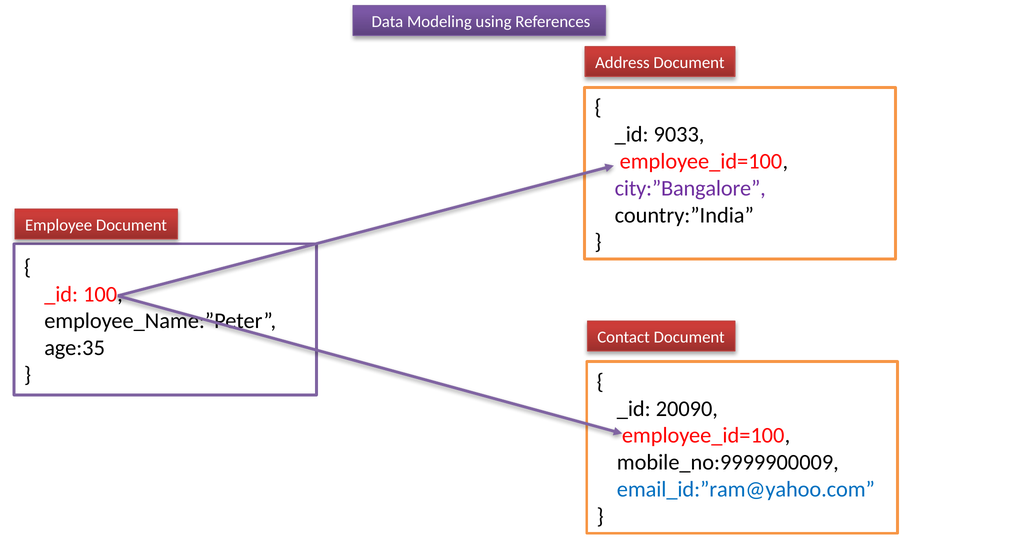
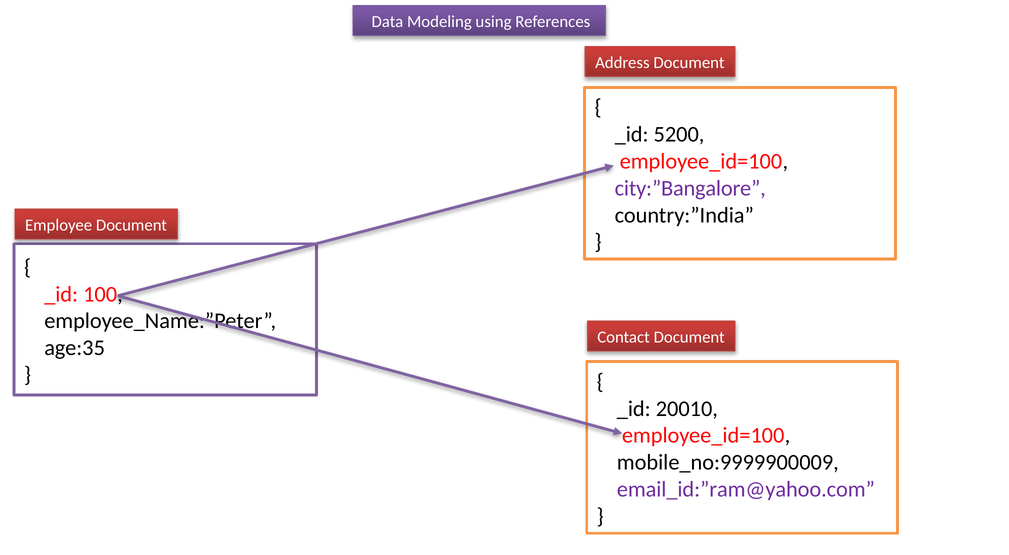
9033: 9033 -> 5200 (679, 134)
20090: 20090 -> 20010 (687, 409)
email_id:”ram@yahoo.com colour: blue -> purple (746, 489)
